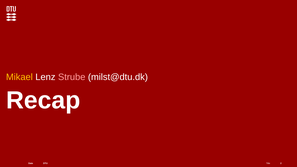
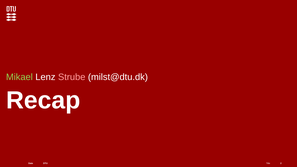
Mikael colour: yellow -> light green (19, 77)
